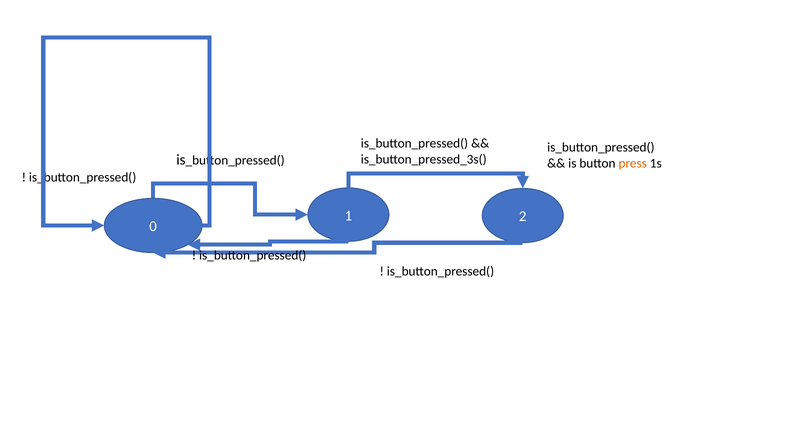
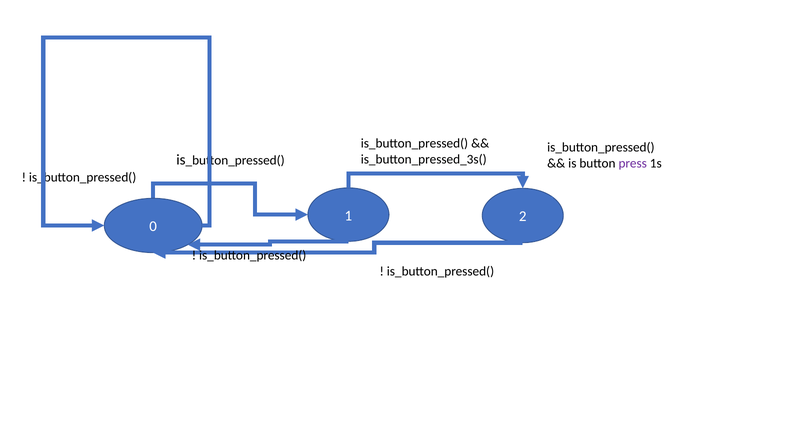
press colour: orange -> purple (633, 163)
